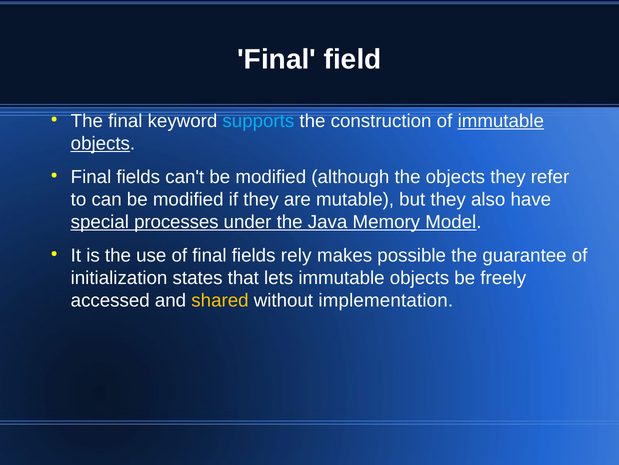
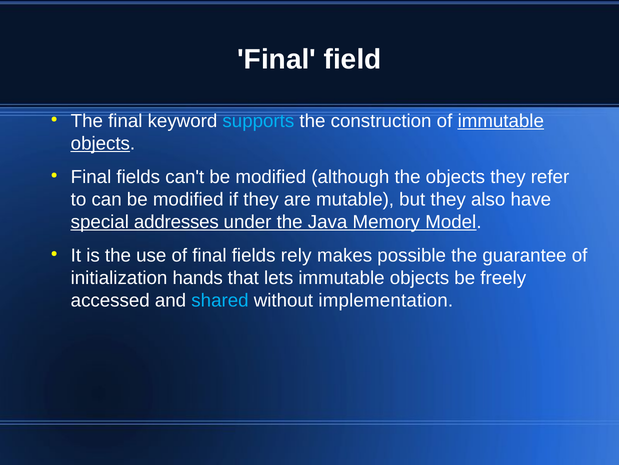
processes: processes -> addresses (176, 222)
states: states -> hands (198, 278)
shared colour: yellow -> light blue (220, 300)
